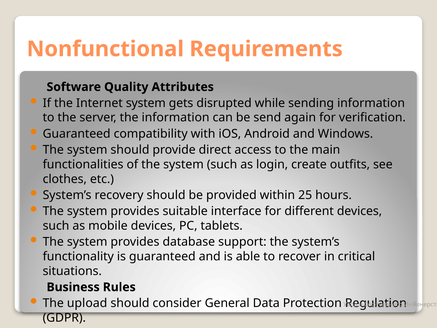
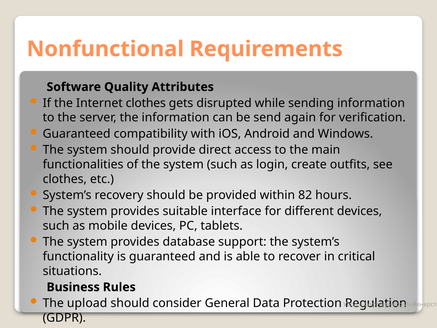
Internet system: system -> clothes (146, 103)
25: 25 -> 82 (305, 195)
